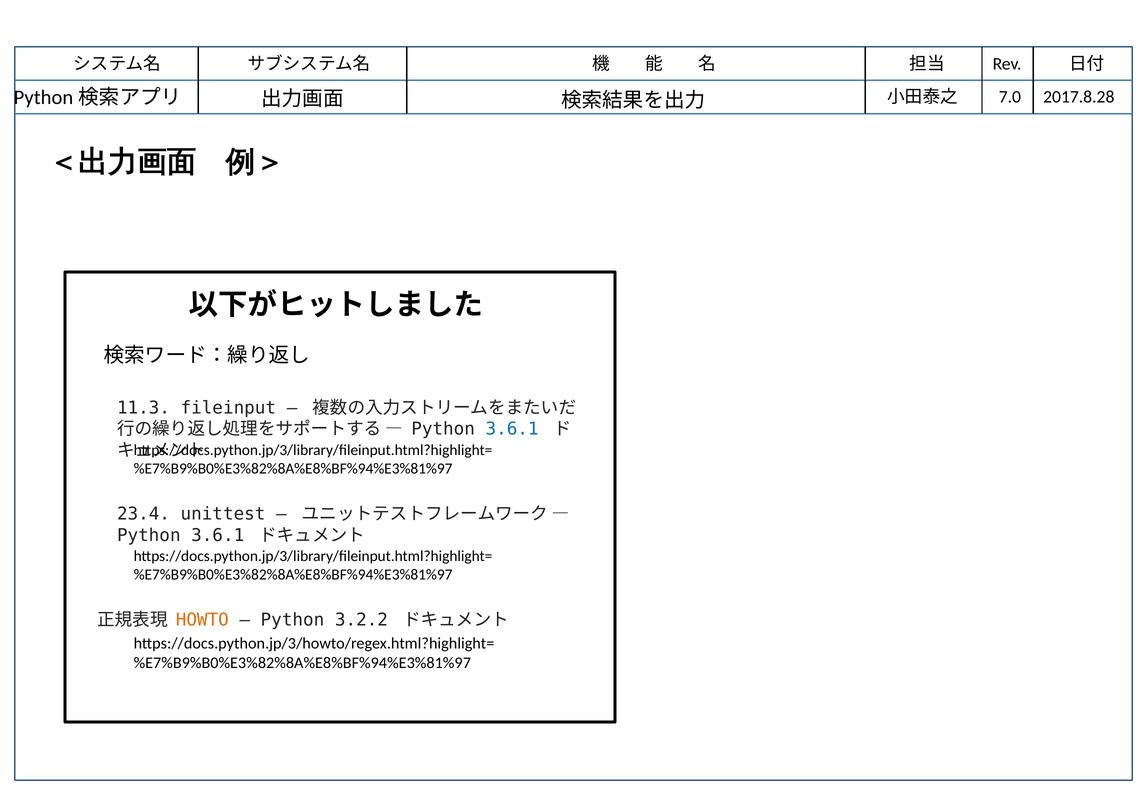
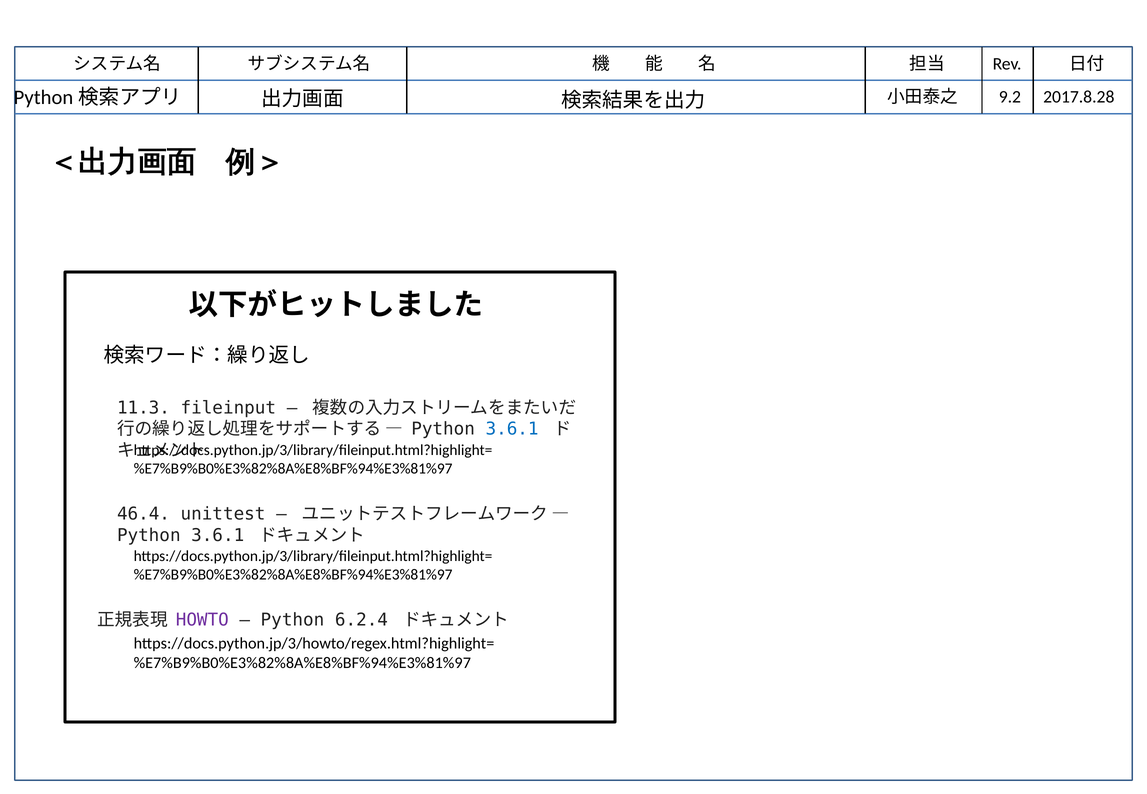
7.0: 7.0 -> 9.2 (1010, 97)
23.4: 23.4 -> 46.4 (143, 514)
HOWTO colour: orange -> purple (202, 620)
3.2.2: 3.2.2 -> 6.2.4 (361, 620)
